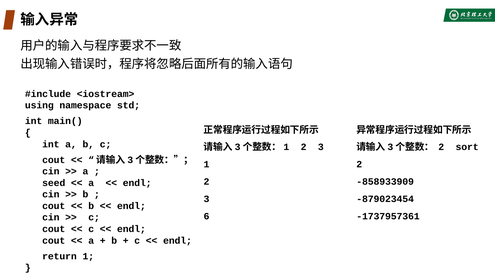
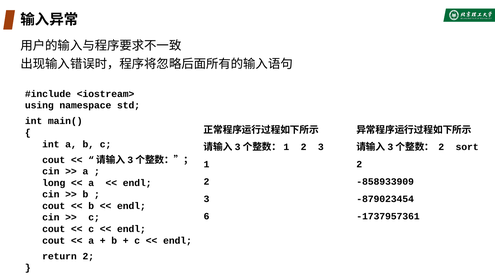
seed: seed -> long (54, 183)
return 1: 1 -> 2 (88, 257)
